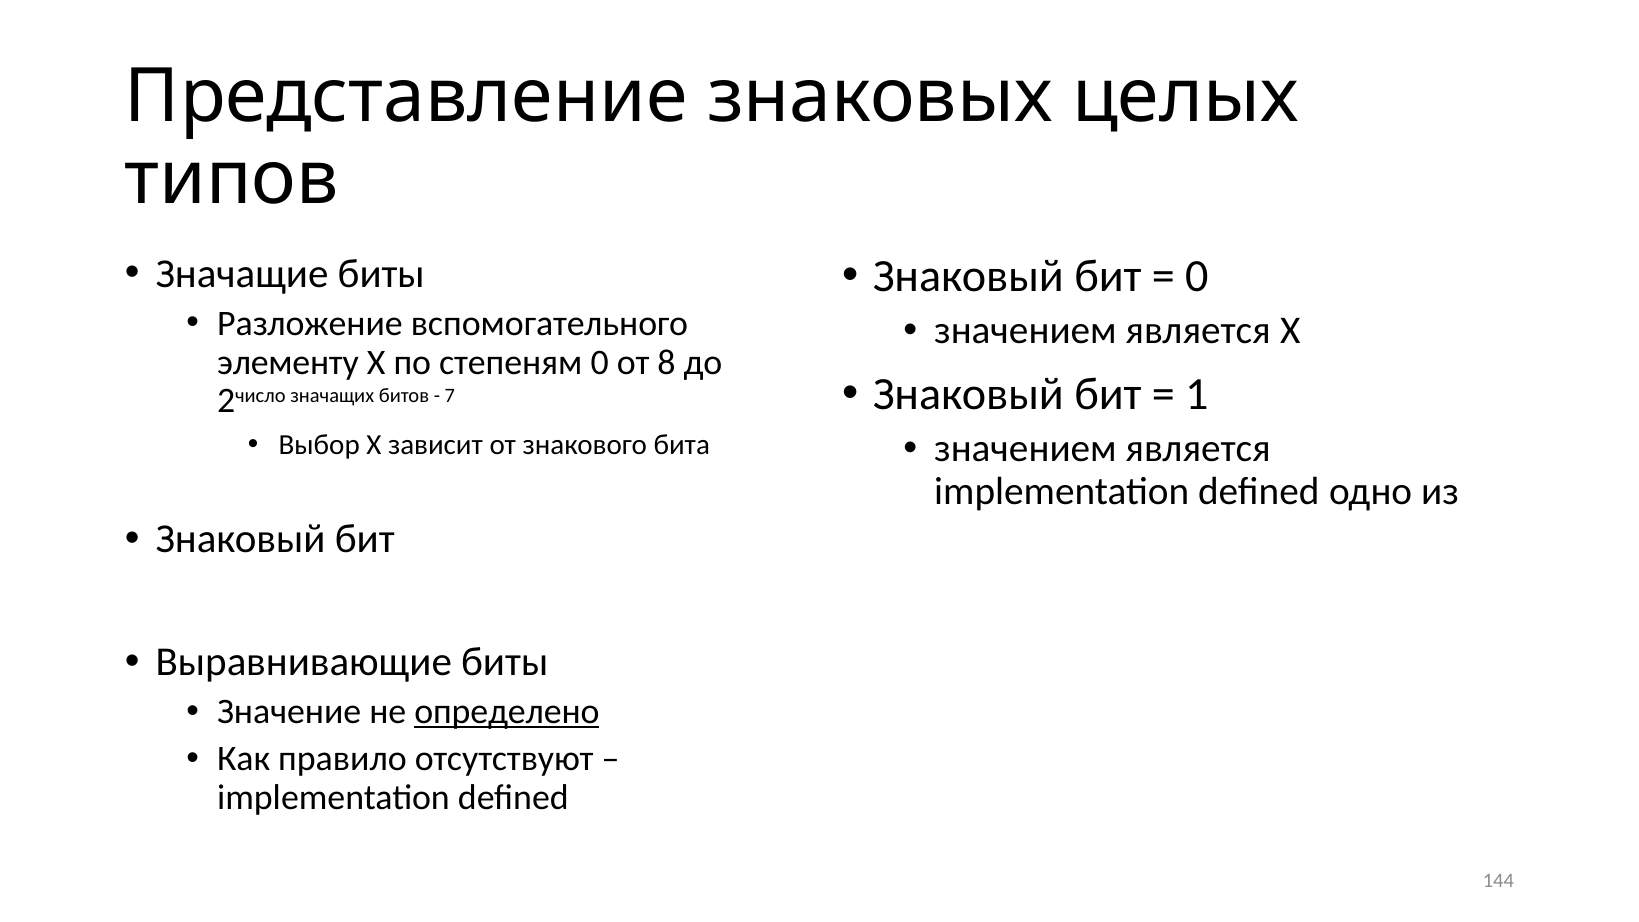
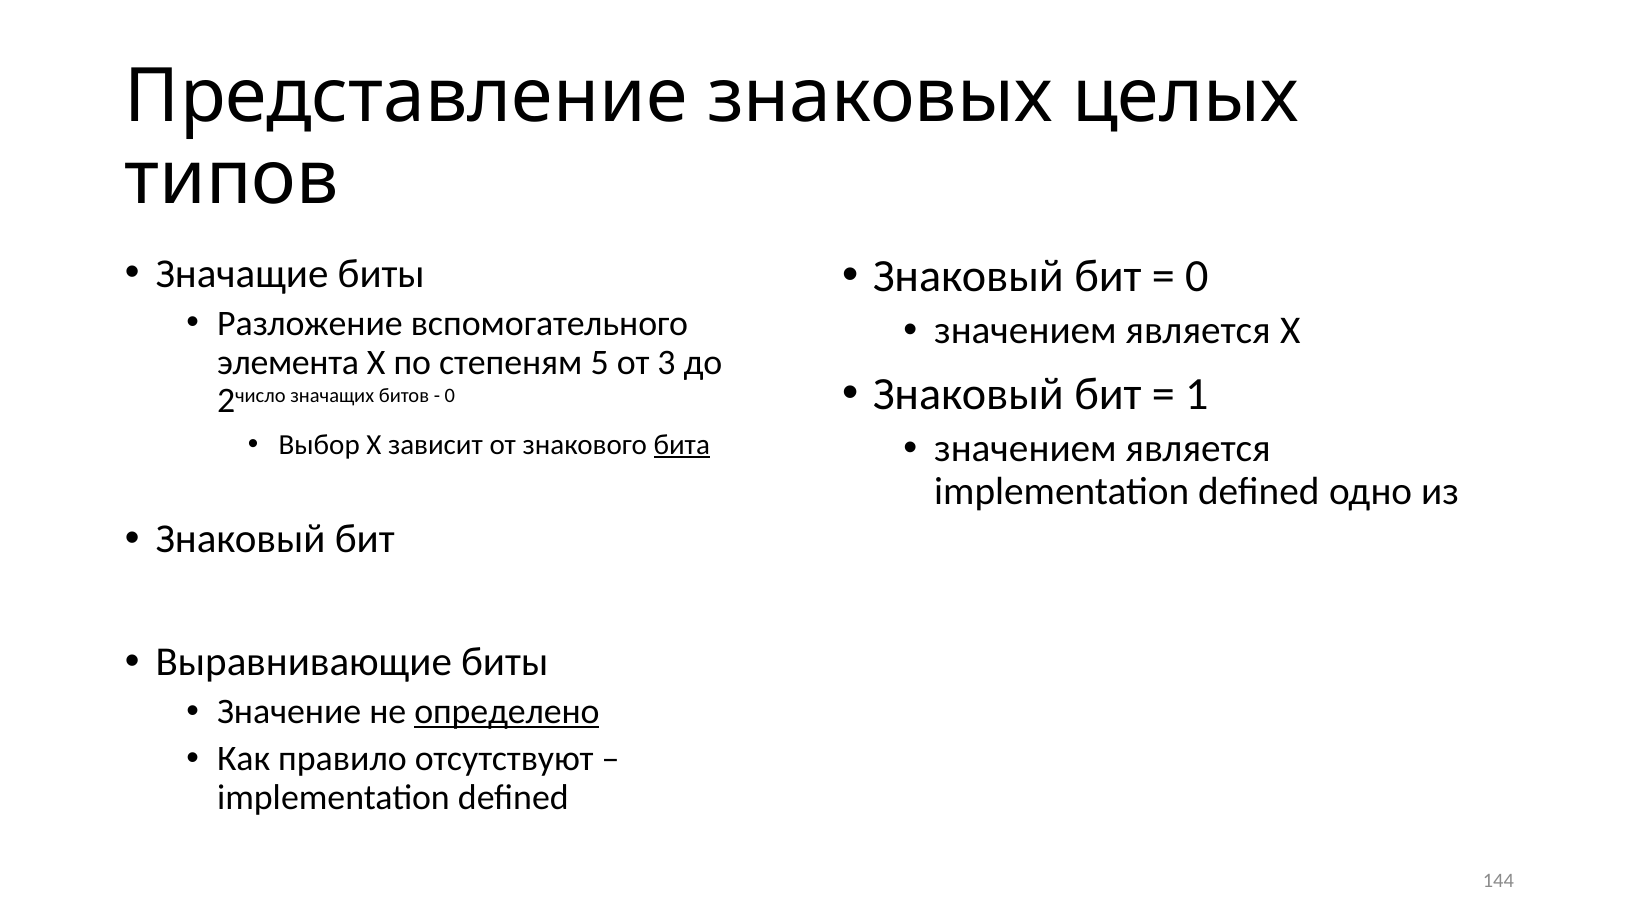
элементу: элементу -> элемента (288, 362)
степеням 0: 0 -> 5 (600, 362)
8: 8 -> 3 (667, 362)
7: 7 -> 0 (450, 396)
бита underline: none -> present (682, 444)
